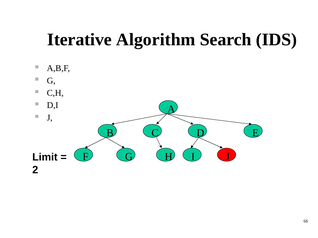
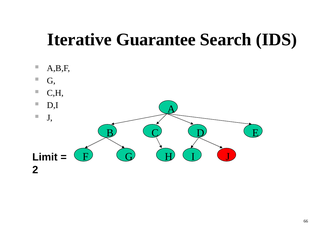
Algorithm: Algorithm -> Guarantee (156, 40)
